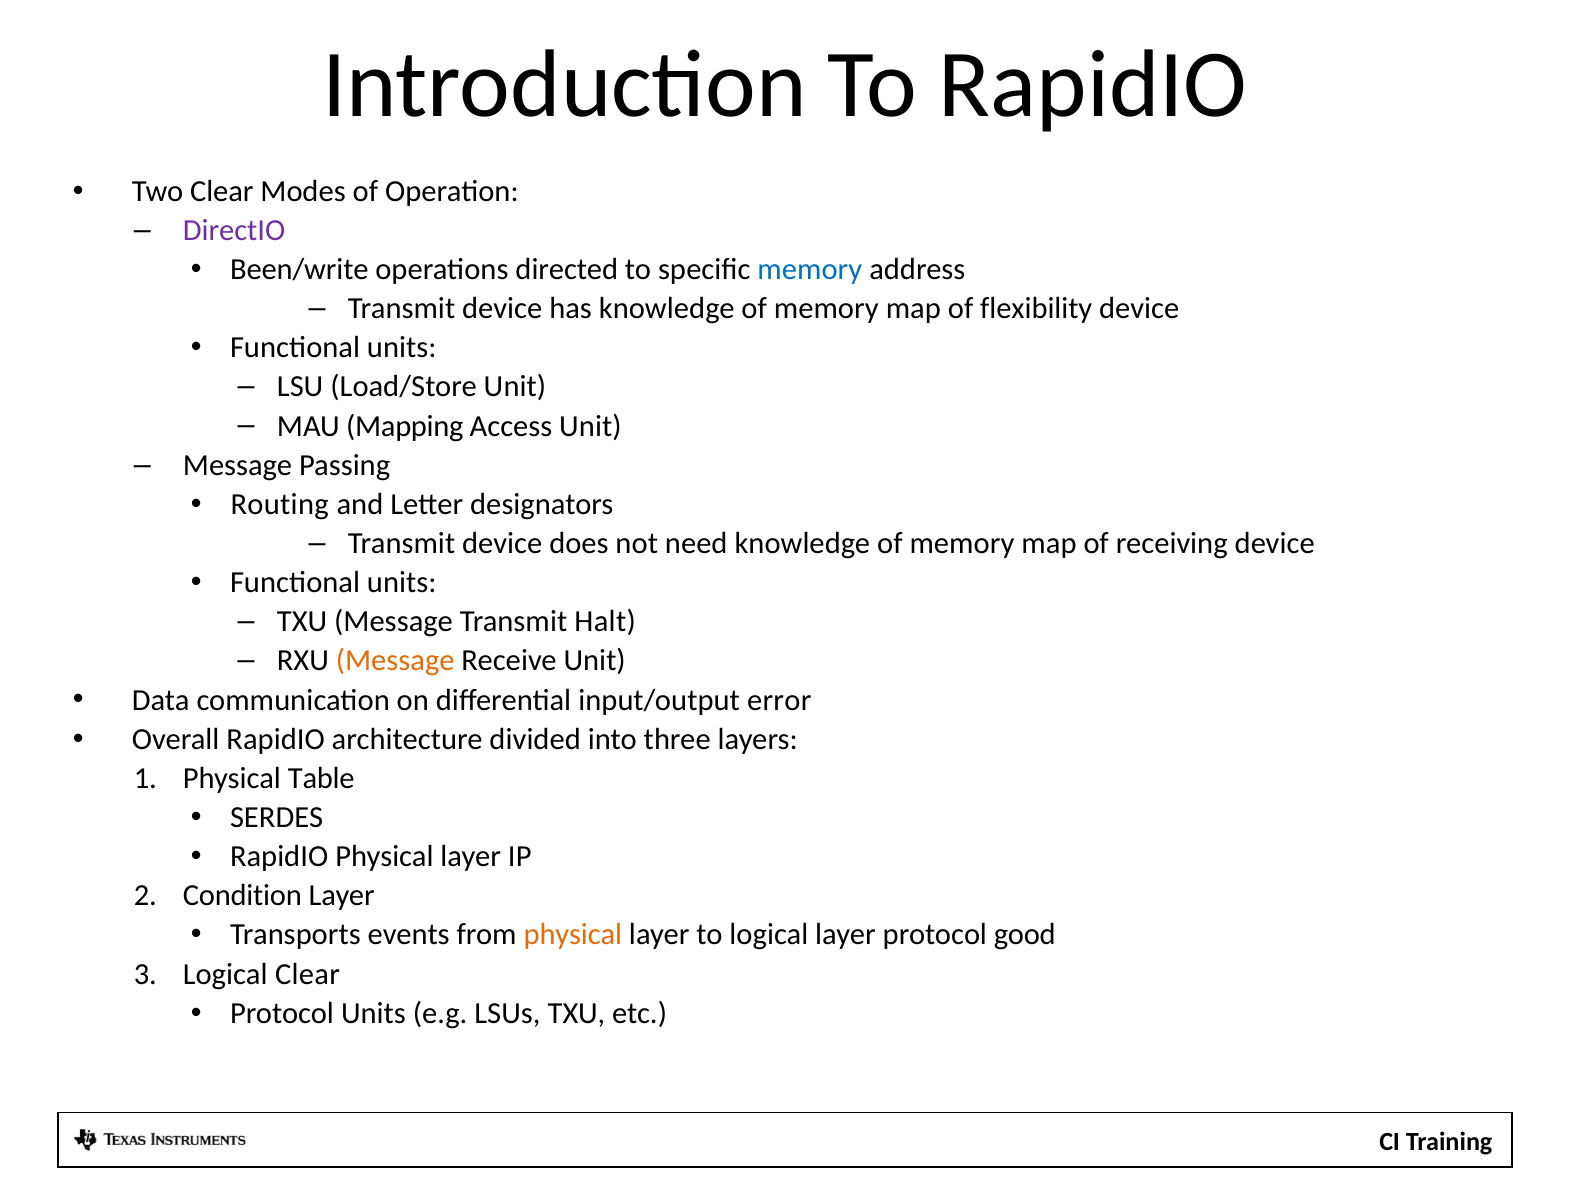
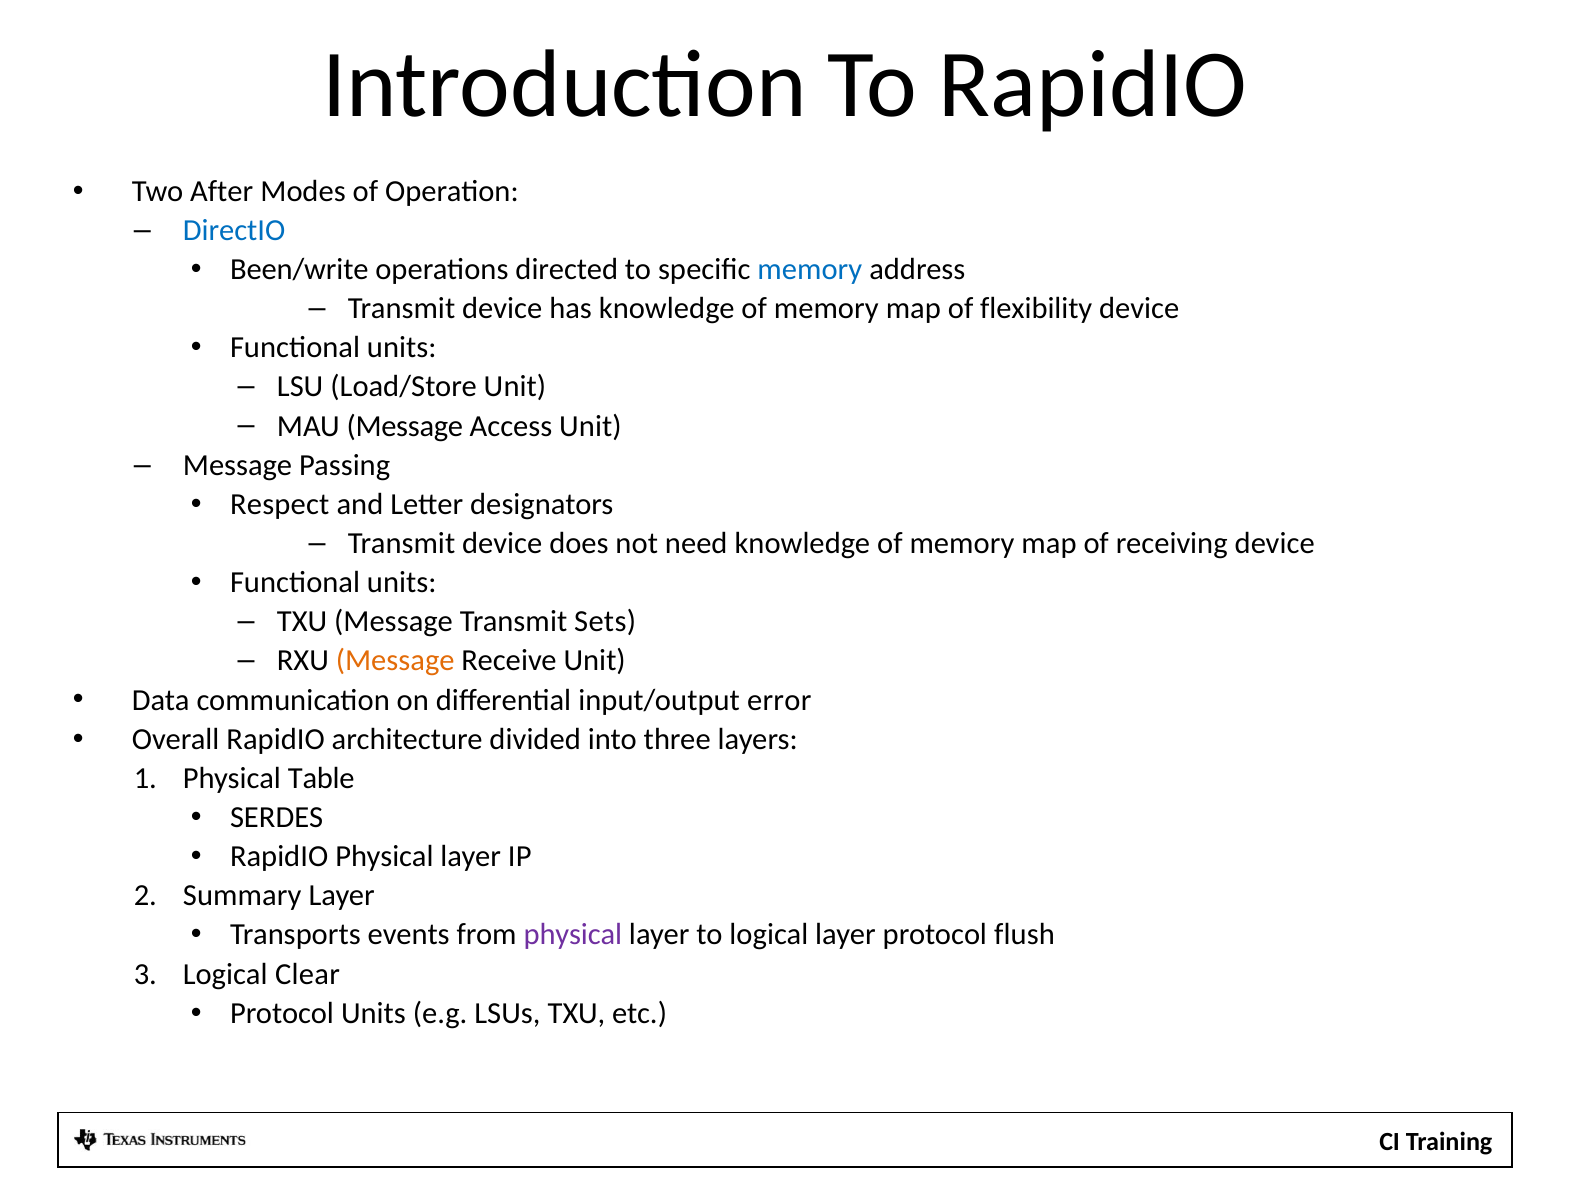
Two Clear: Clear -> After (222, 191)
DirectIO colour: purple -> blue (234, 230)
MAU Mapping: Mapping -> Message (405, 426)
Routing: Routing -> Respect (280, 504)
Halt: Halt -> Sets (605, 622)
Condition: Condition -> Summary (242, 896)
physical colour: orange -> purple (573, 935)
good: good -> flush (1025, 935)
